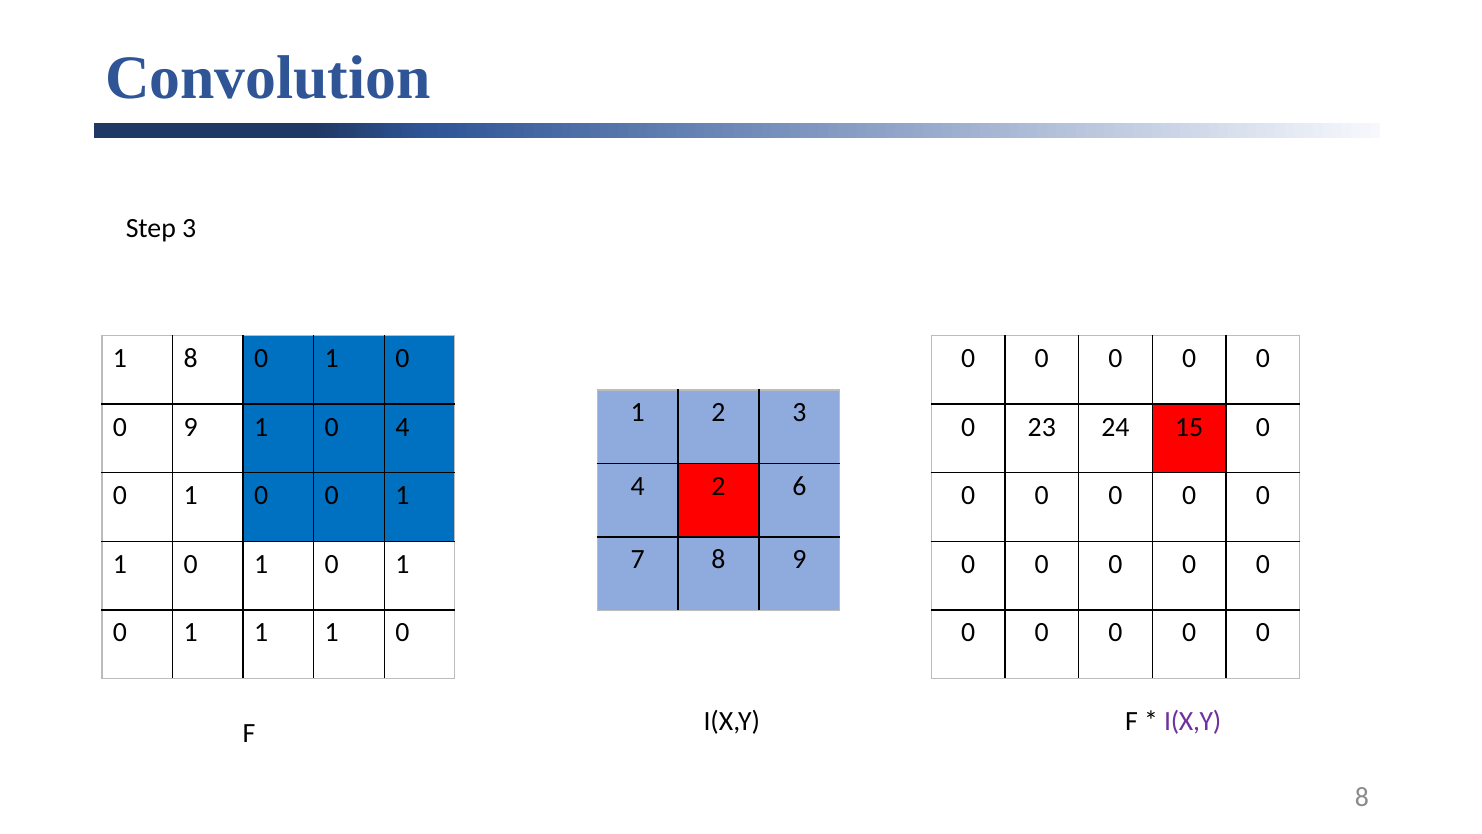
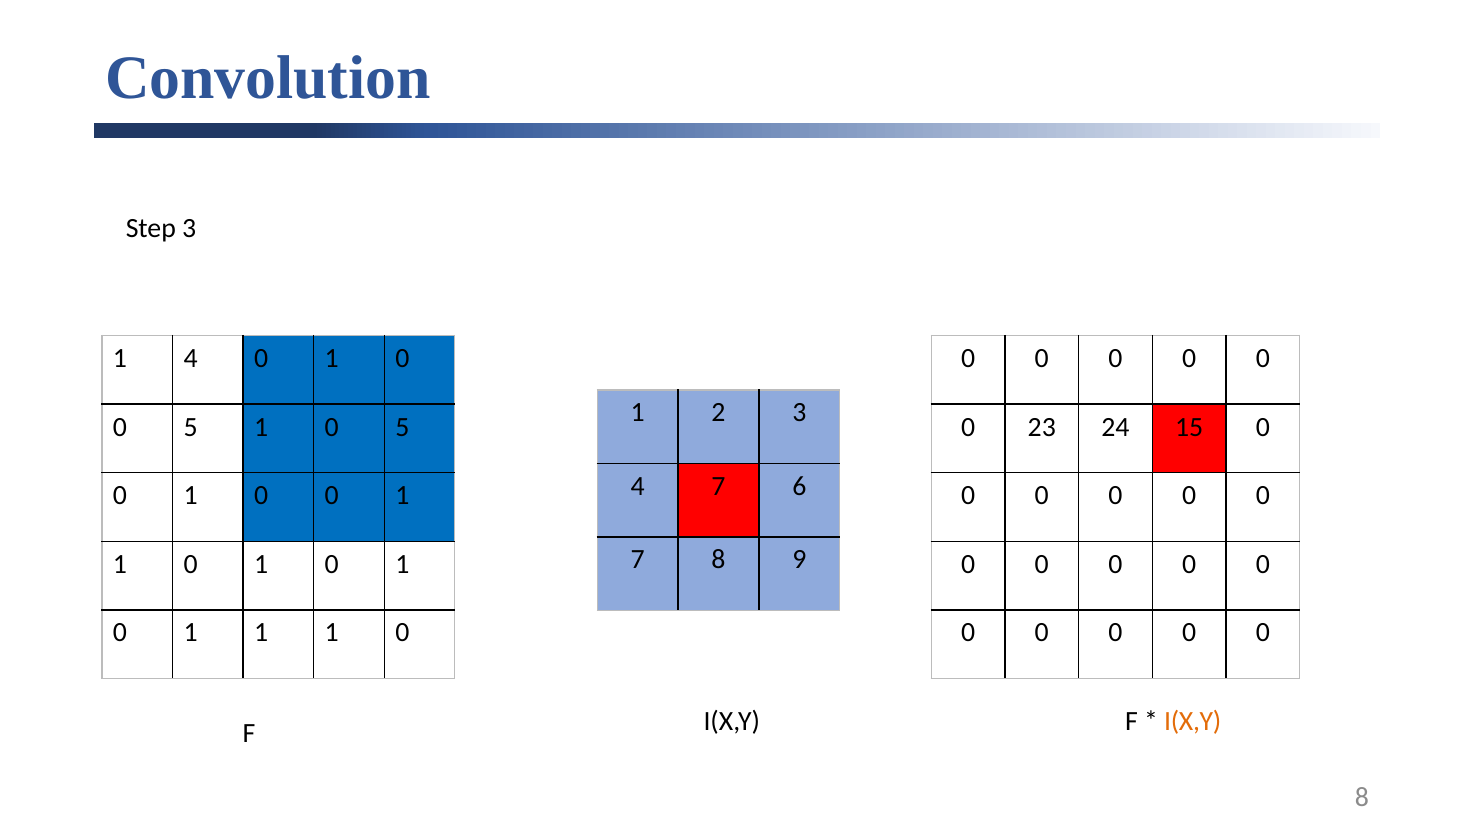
1 8: 8 -> 4 (191, 358)
9: 9 -> 5 (191, 427)
1 0 4: 4 -> 5 (402, 427)
4 2: 2 -> 7 (718, 486)
I(X,Y colour: purple -> orange (1193, 721)
